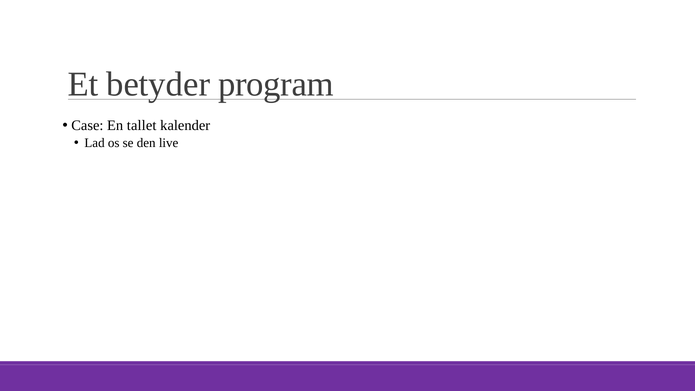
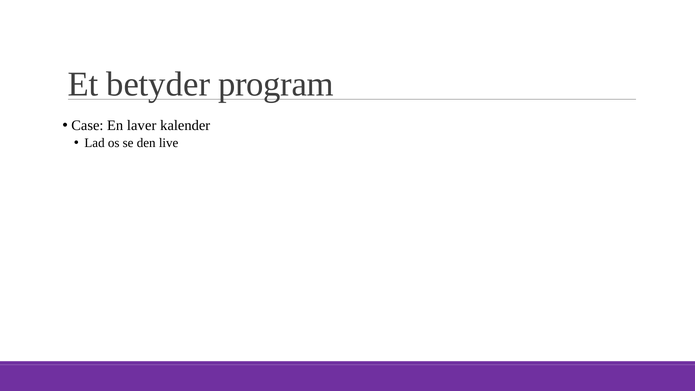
tallet: tallet -> laver (142, 125)
